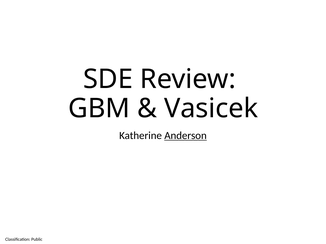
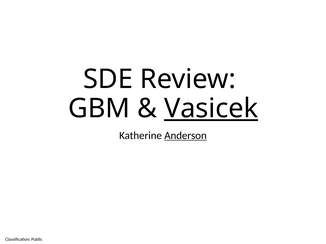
Vasicek underline: none -> present (211, 109)
